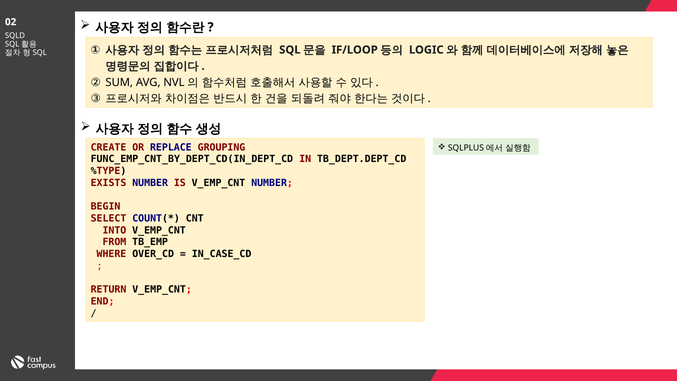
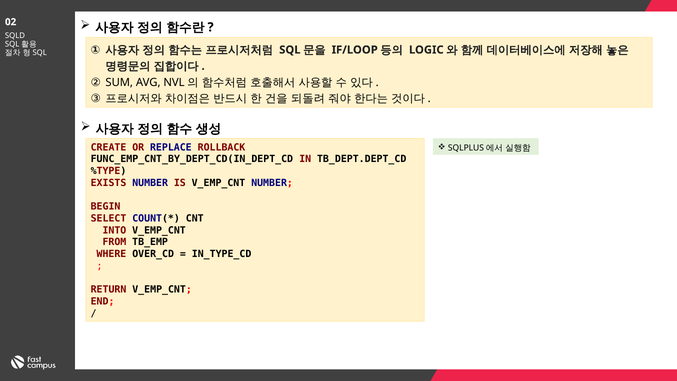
GROUPING: GROUPING -> ROLLBACK (222, 147)
IN_CASE_CD: IN_CASE_CD -> IN_TYPE_CD (222, 254)
